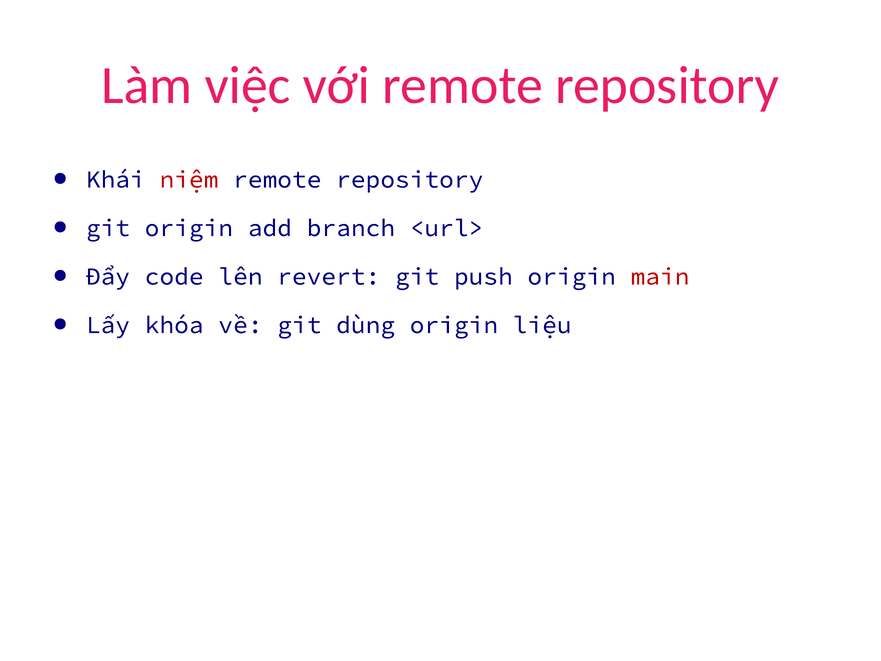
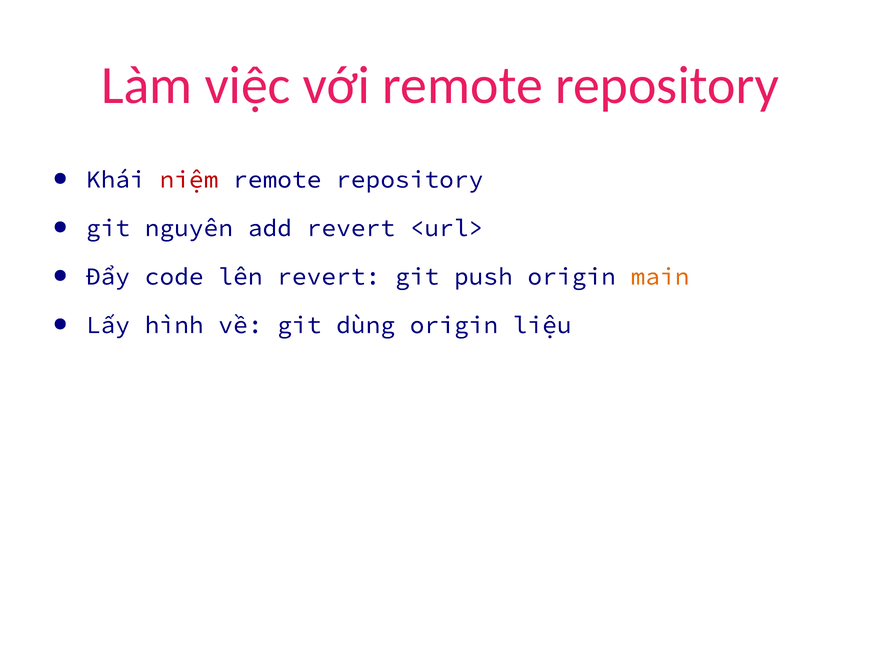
git origin: origin -> nguyên (189, 228)
add branch: branch -> revert (351, 228)
main colour: red -> orange (660, 276)
khóa: khóa -> hình (174, 325)
